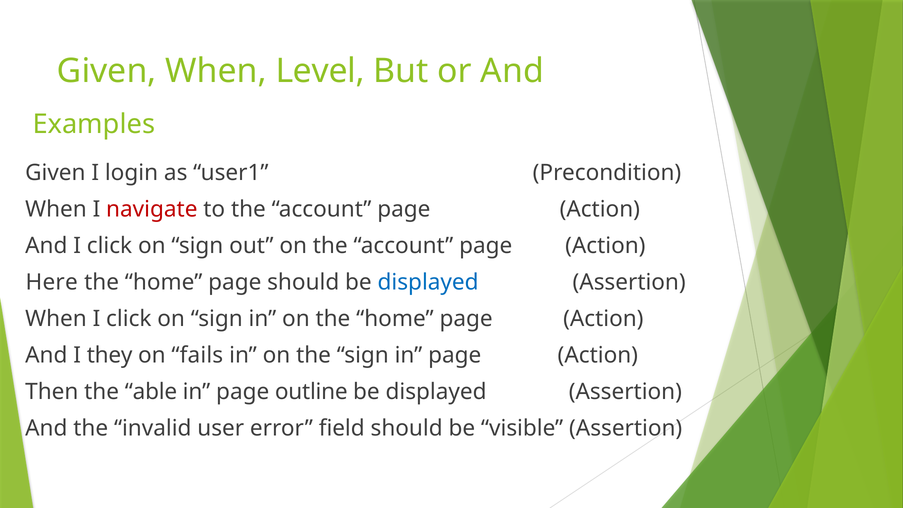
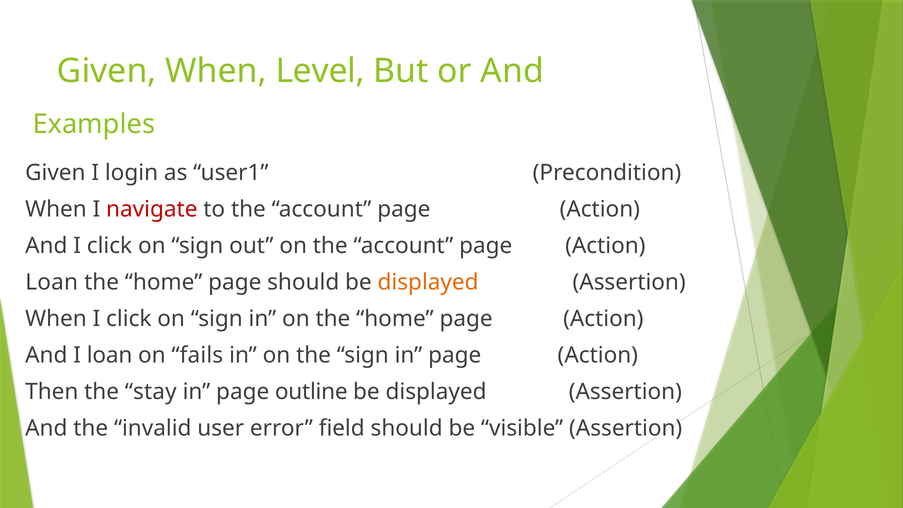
Here: Here -> Loan (52, 282)
displayed colour: blue -> orange (428, 282)
I they: they -> loan (110, 355)
able: able -> stay (151, 392)
